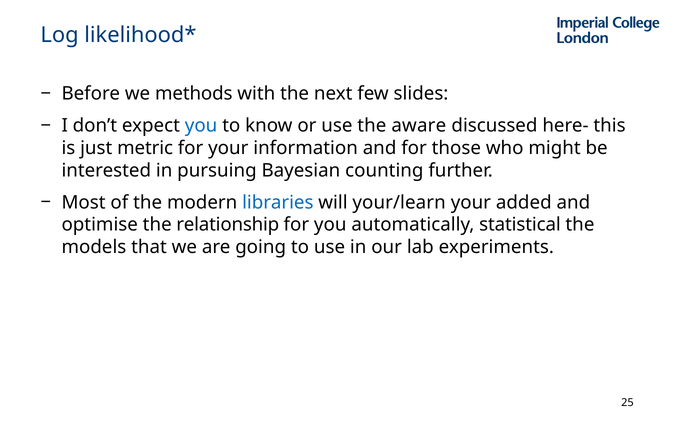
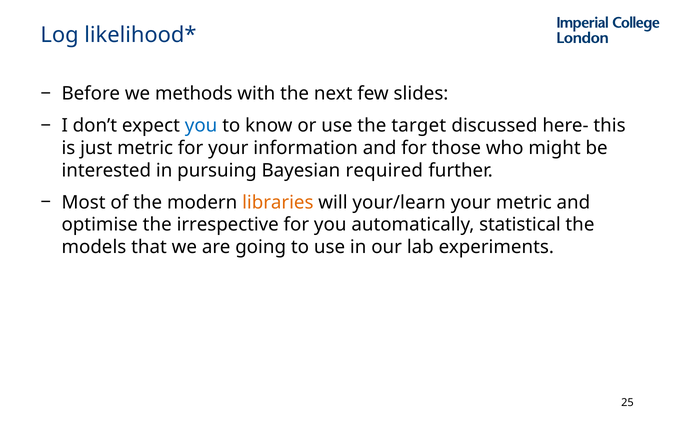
aware: aware -> target (419, 126)
counting: counting -> required (384, 171)
libraries colour: blue -> orange (278, 202)
your added: added -> metric (524, 202)
relationship: relationship -> irrespective (228, 225)
